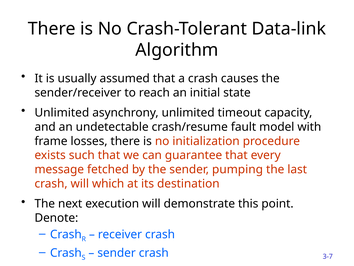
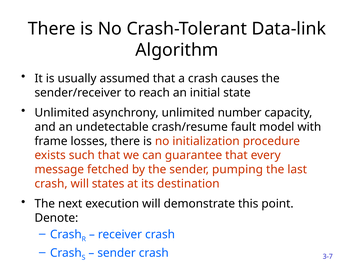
timeout: timeout -> number (240, 113)
which: which -> states (108, 183)
